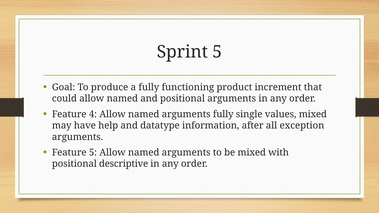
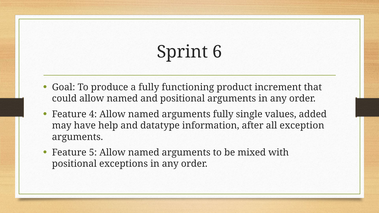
Sprint 5: 5 -> 6 (217, 52)
values mixed: mixed -> added (313, 114)
descriptive: descriptive -> exceptions (124, 164)
